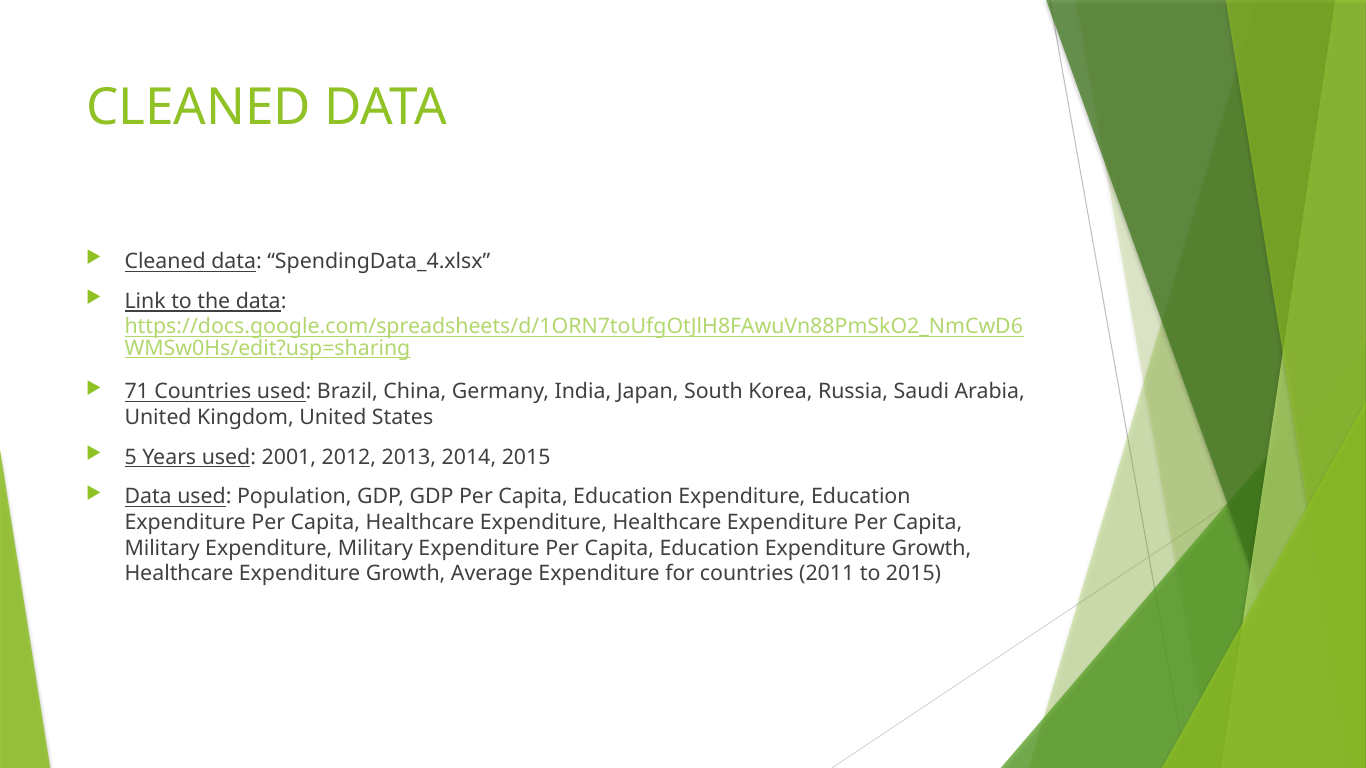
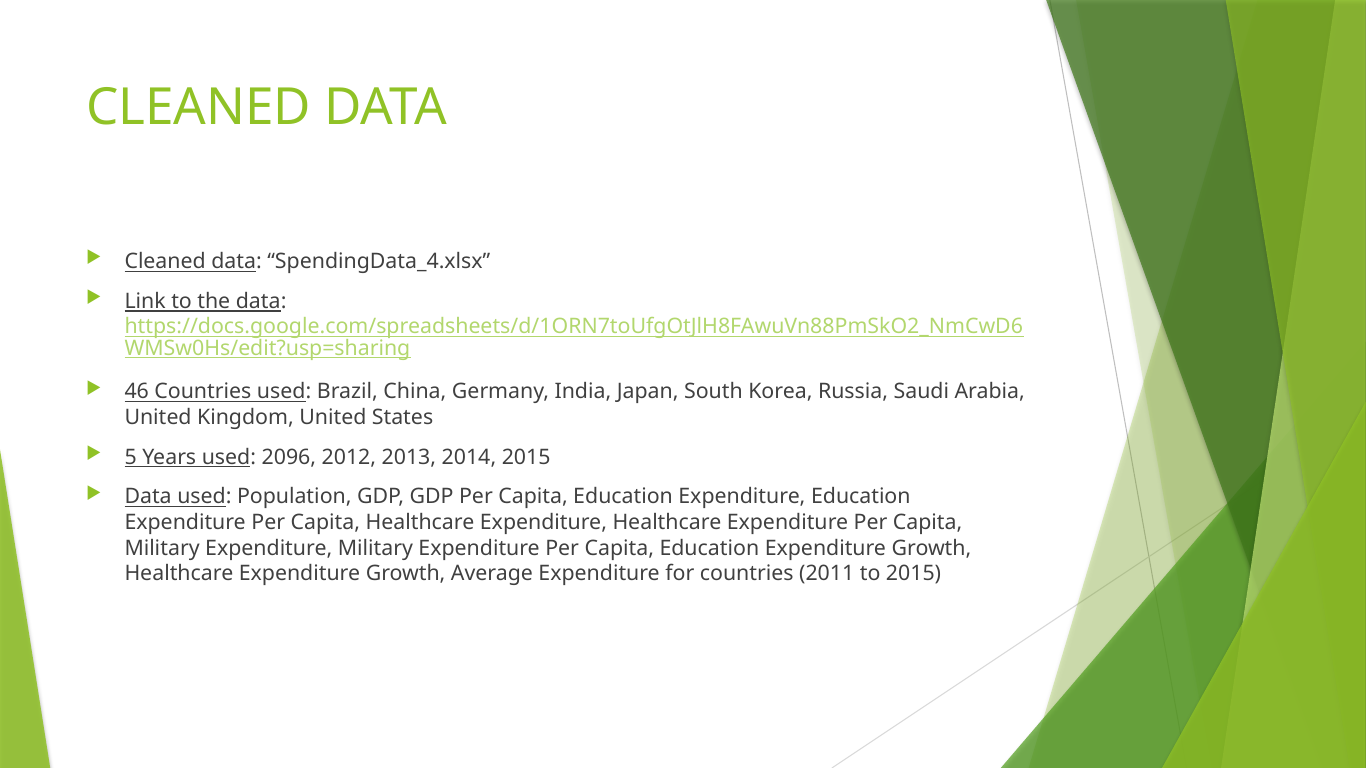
71: 71 -> 46 (137, 392)
2001: 2001 -> 2096 (289, 457)
